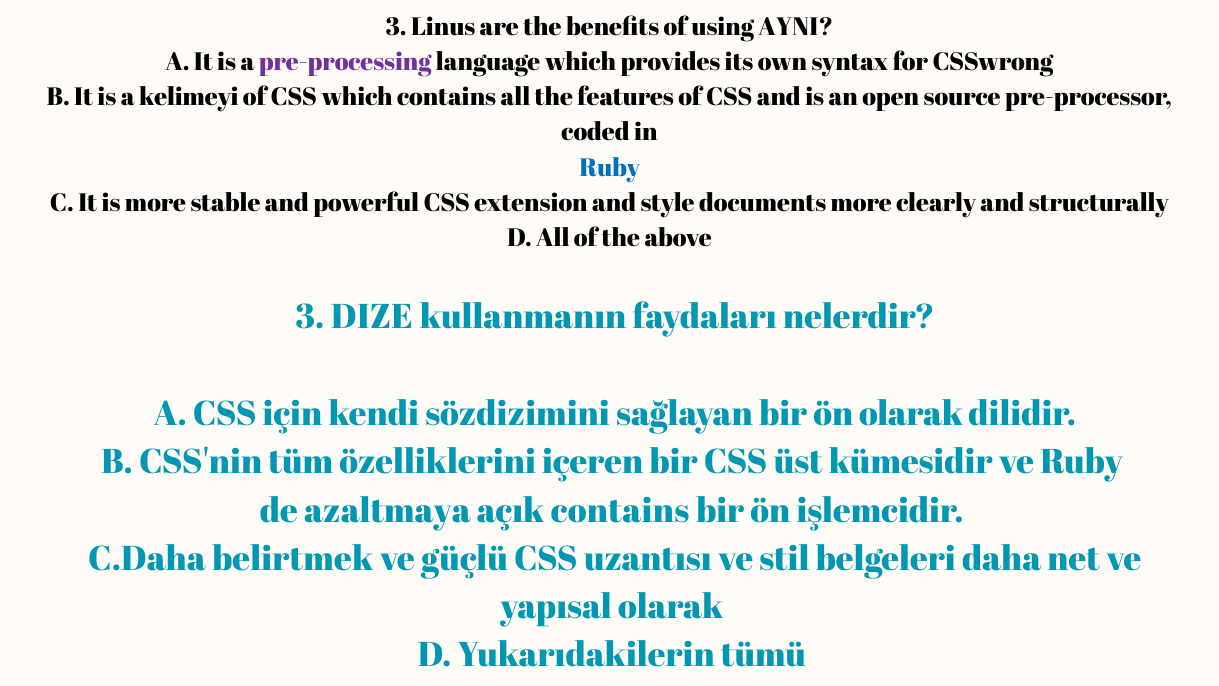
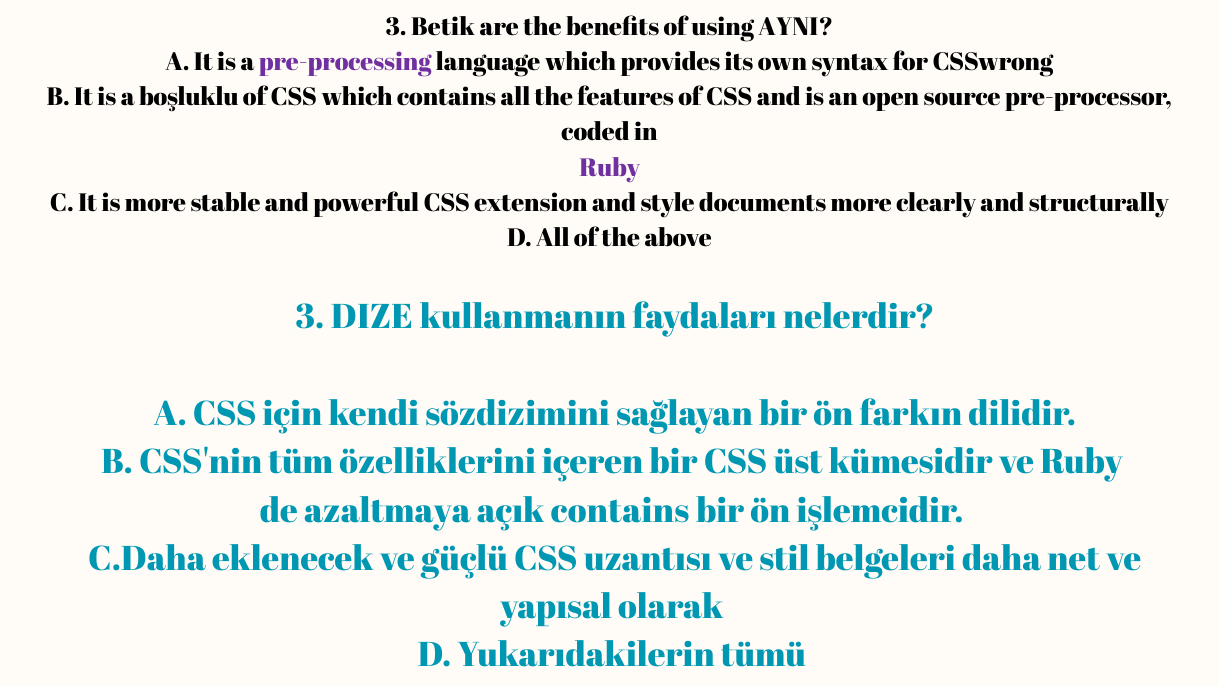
Linus: Linus -> Betik (443, 27)
kelimeyi: kelimeyi -> boşluklu (189, 97)
Ruby colour: blue -> purple (610, 168)
ön olarak: olarak -> farkın (911, 414)
belirtmek: belirtmek -> eklenecek (293, 559)
